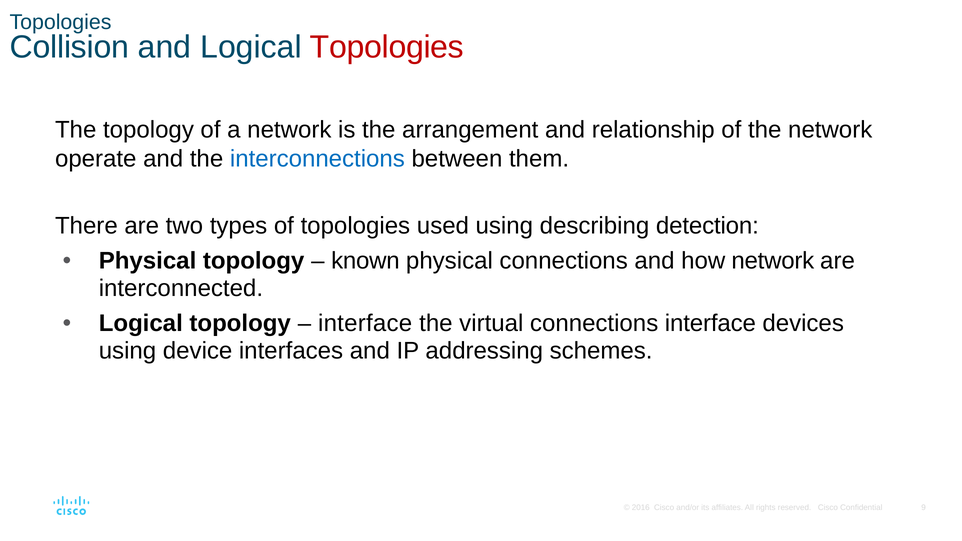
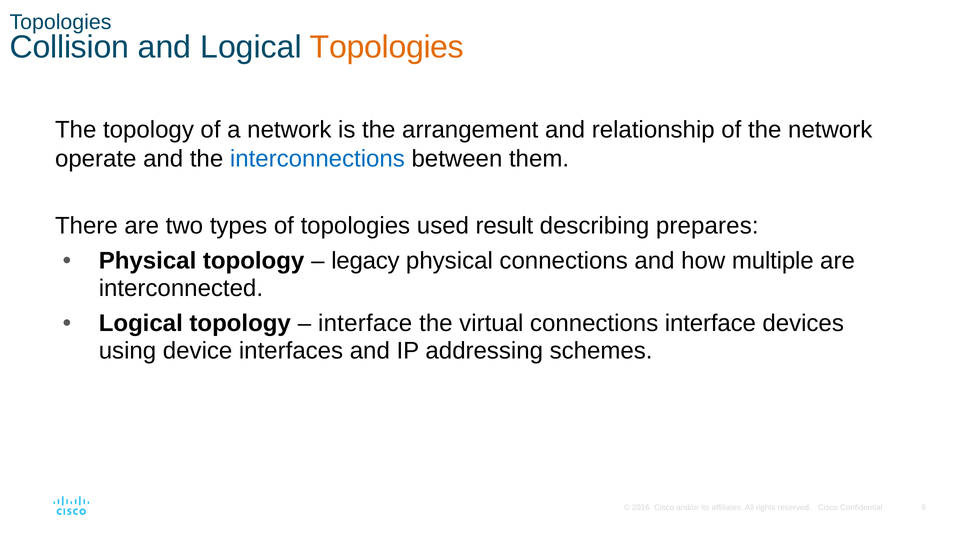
Topologies colour: red -> orange (387, 47)
used using: using -> result (504, 226)
detection: detection -> prepares (707, 226)
known: known -> legacy (365, 261)
how network: network -> multiple (773, 261)
